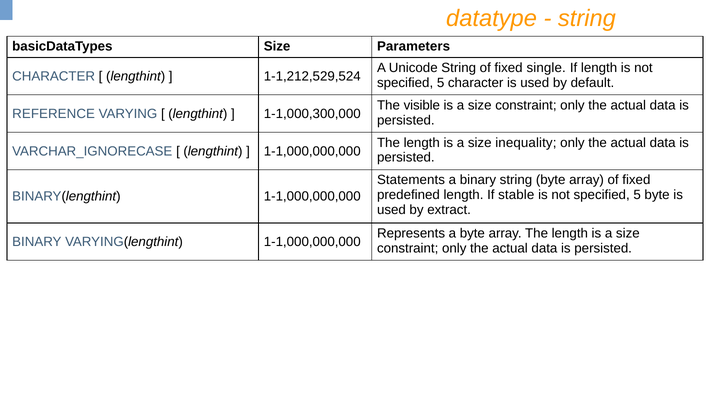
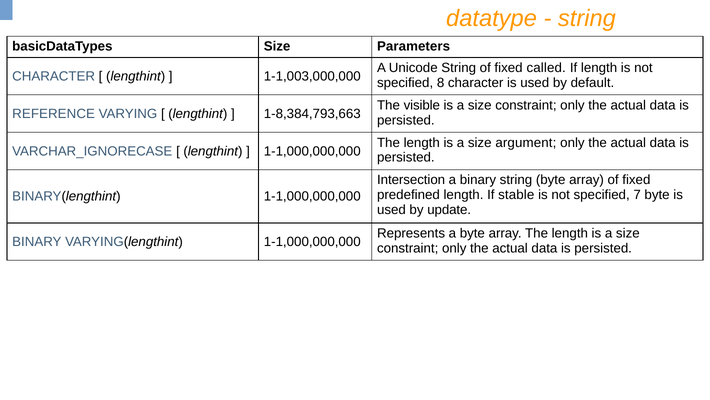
single: single -> called (546, 68)
1-1,212,529,524: 1-1,212,529,524 -> 1-1,003,000,000 (312, 76)
5: 5 -> 8 (441, 83)
1-1,000,300,000: 1-1,000,300,000 -> 1-8,384,793,663 (312, 114)
inequality: inequality -> argument (526, 142)
Statements: Statements -> Intersection (411, 180)
5: 5 -> 7 (637, 195)
extract: extract -> update (449, 210)
